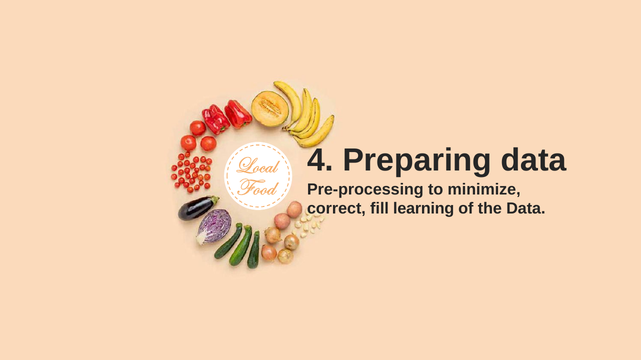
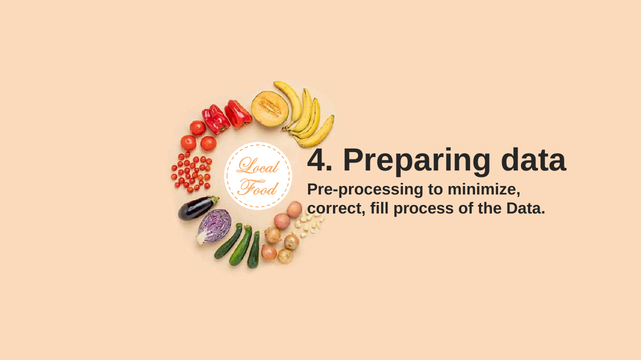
learning: learning -> process (424, 209)
